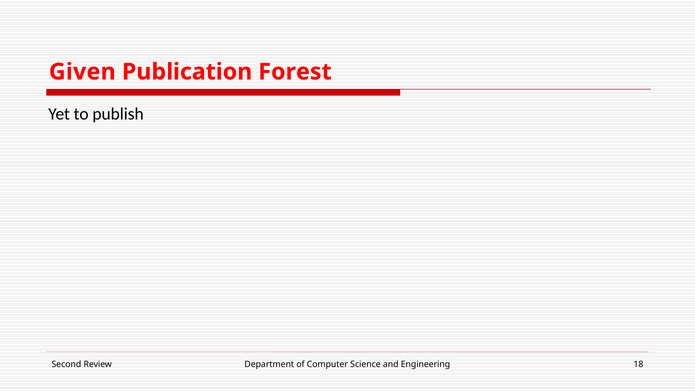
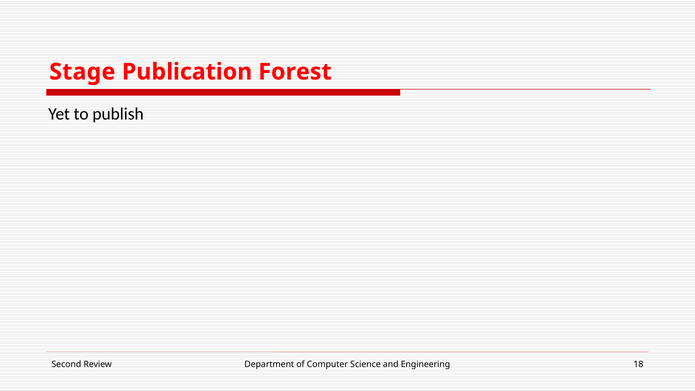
Given: Given -> Stage (82, 72)
